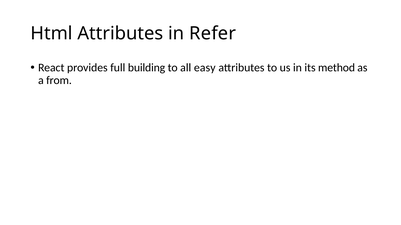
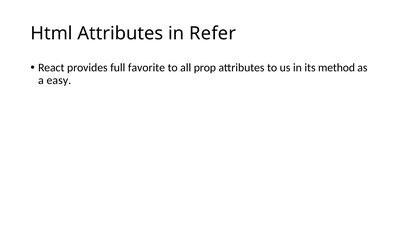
building: building -> favorite (146, 68)
easy: easy -> prop (205, 68)
from: from -> easy (59, 80)
